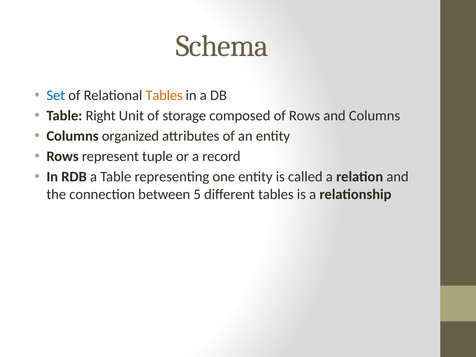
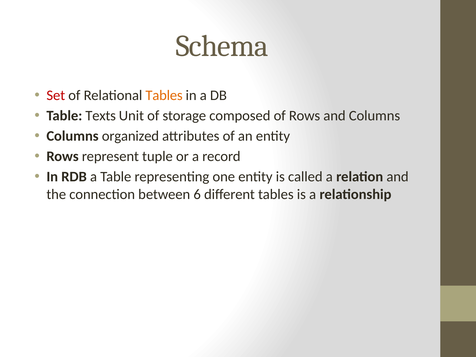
Set colour: blue -> red (56, 95)
Right: Right -> Texts (101, 116)
5: 5 -> 6 (197, 194)
